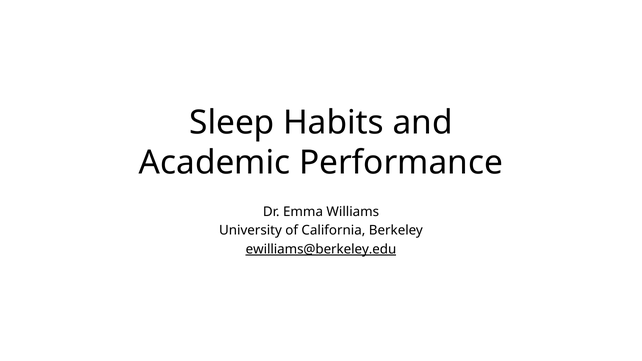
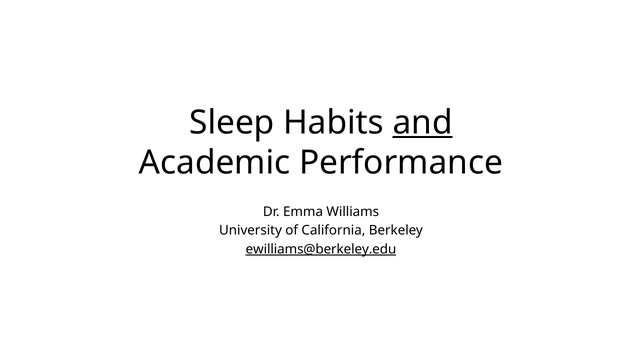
and underline: none -> present (423, 123)
